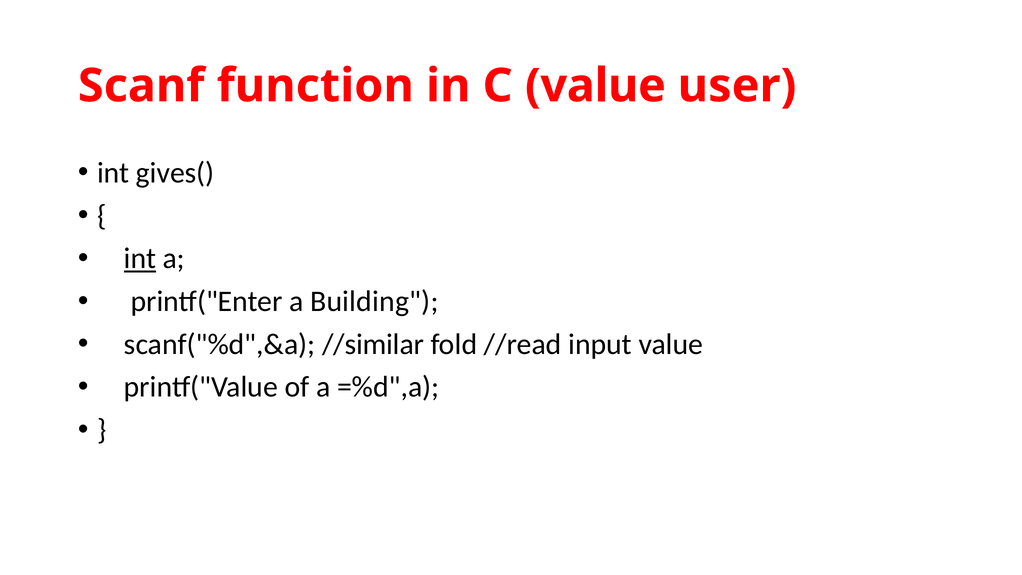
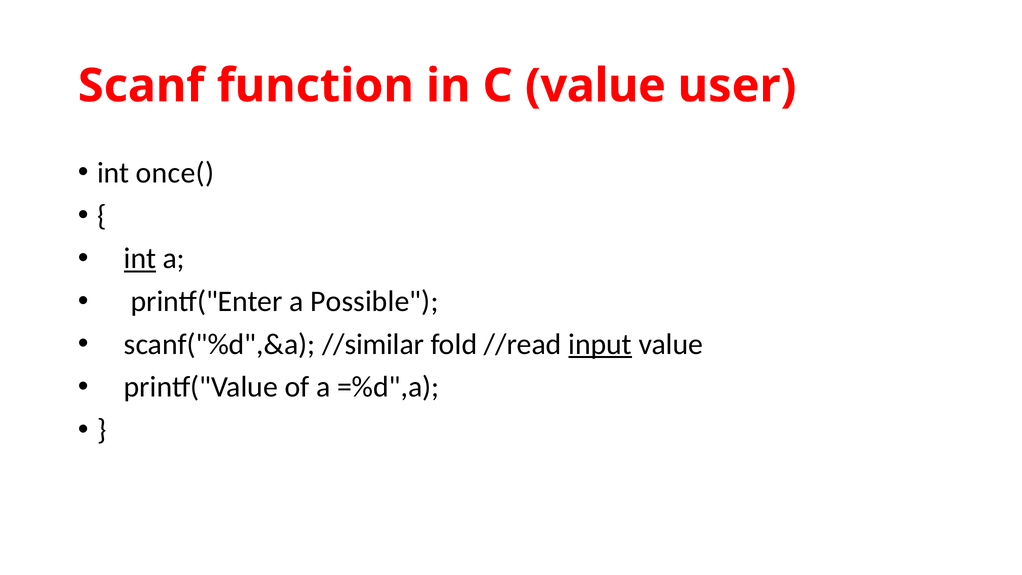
gives(: gives( -> once( (175, 173)
Building: Building -> Possible (374, 301)
input underline: none -> present (600, 344)
